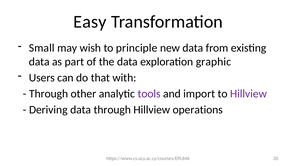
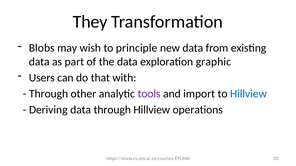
Easy: Easy -> They (90, 22)
Small: Small -> Blobs (42, 48)
Hillview colour: purple -> blue (248, 94)
